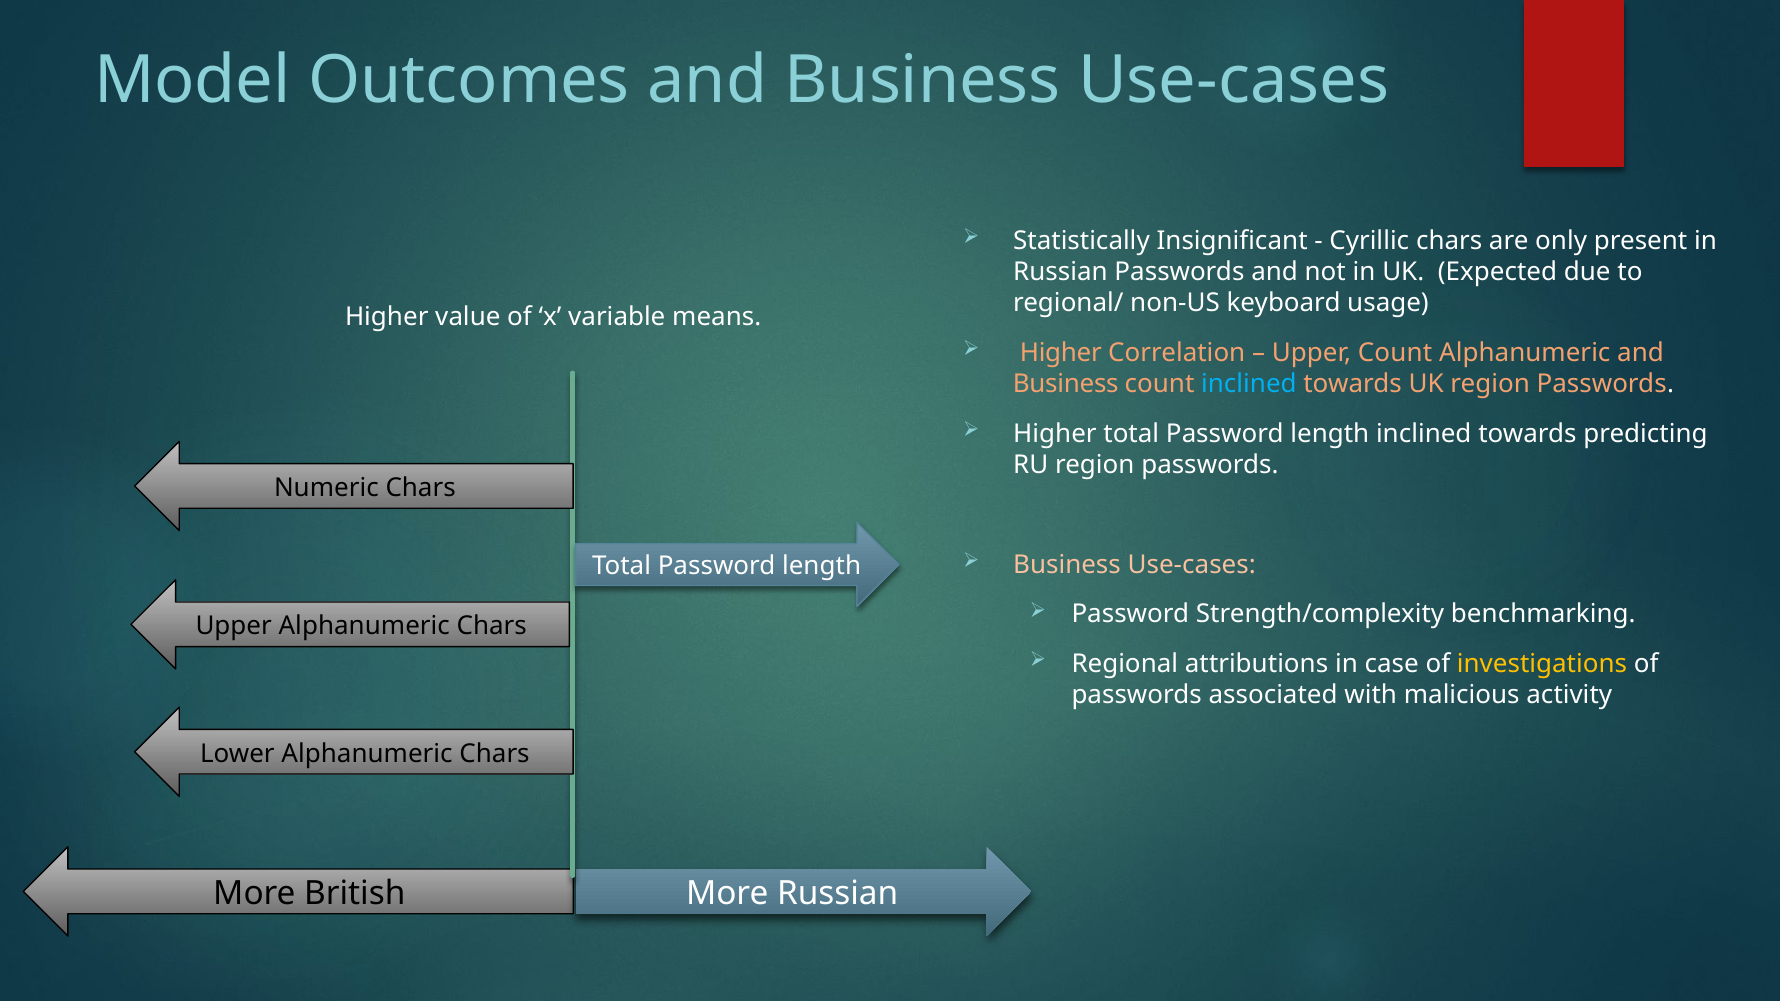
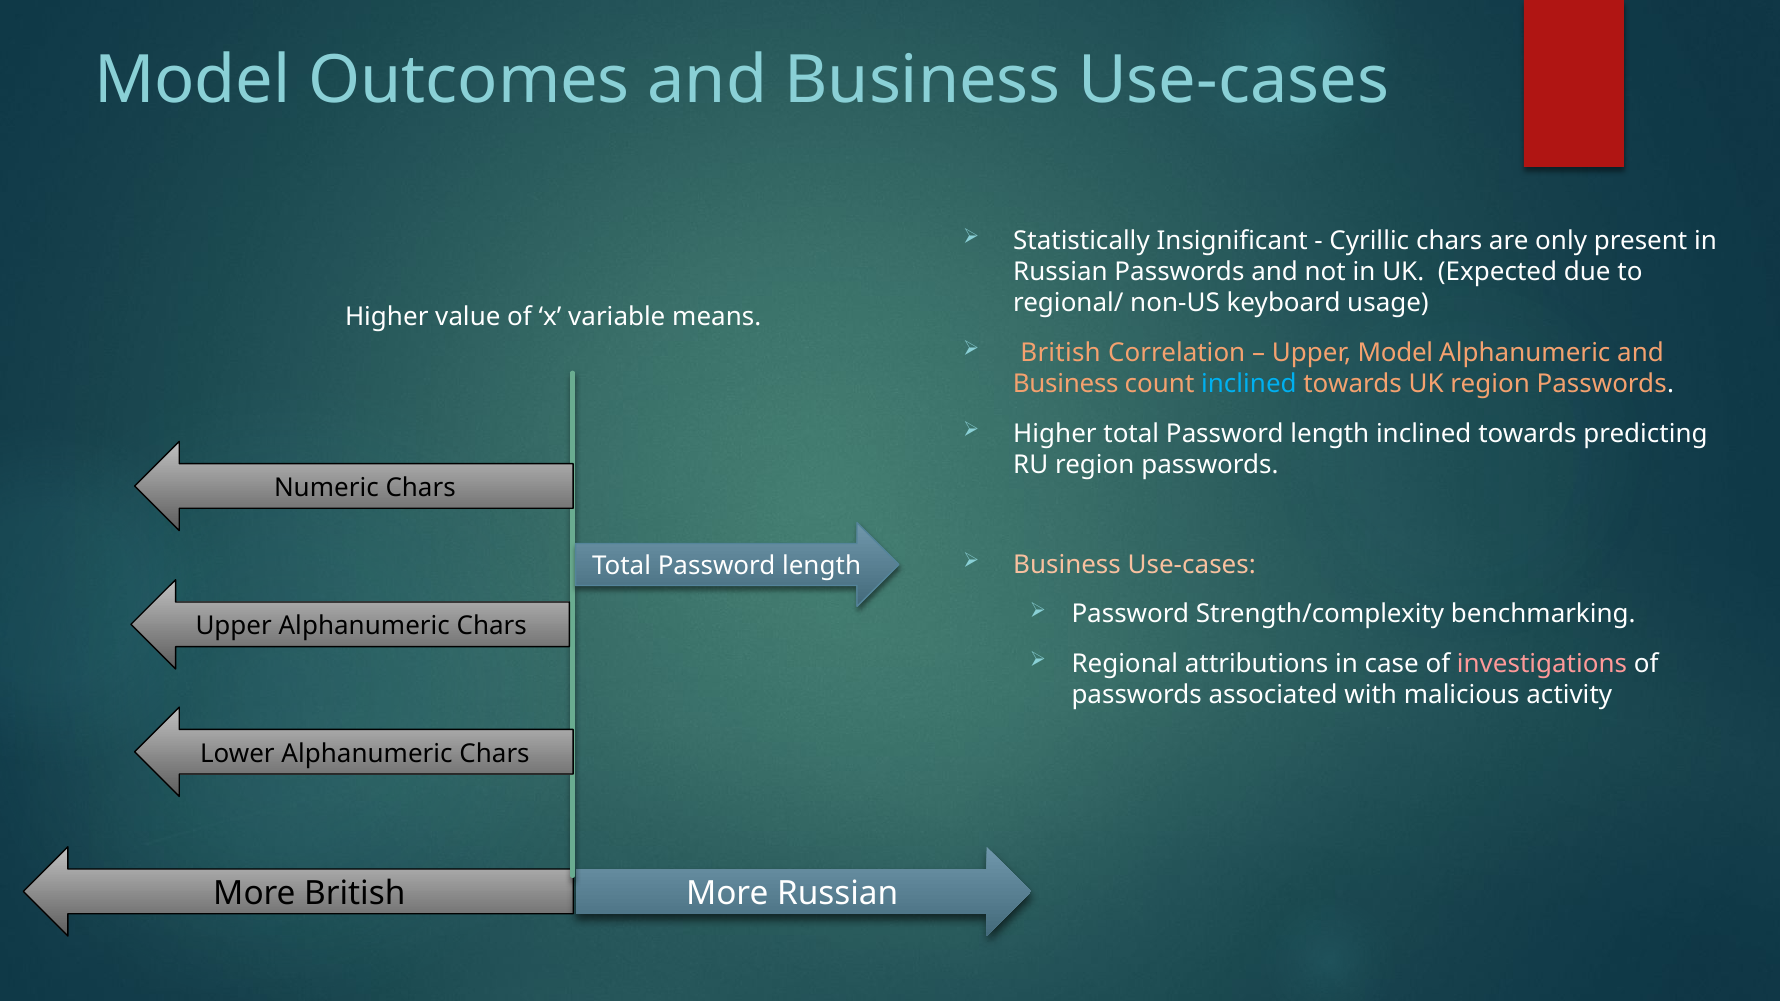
Higher: Higher -> British (1061, 353)
Upper Count: Count -> Model (1395, 353)
investigations colour: yellow -> pink (1542, 664)
